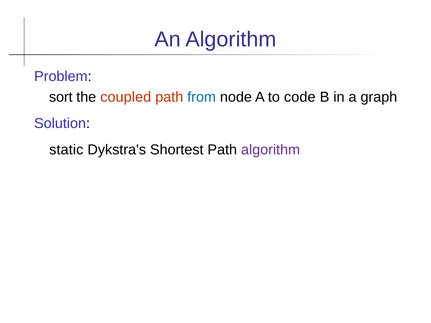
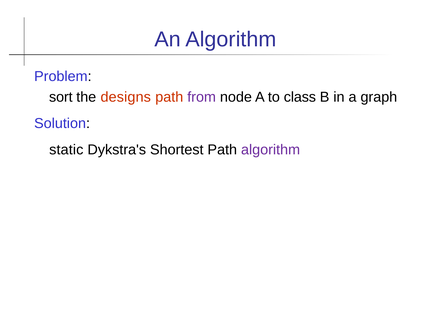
coupled: coupled -> designs (126, 97)
from colour: blue -> purple (202, 97)
code: code -> class (300, 97)
